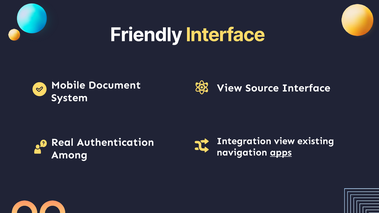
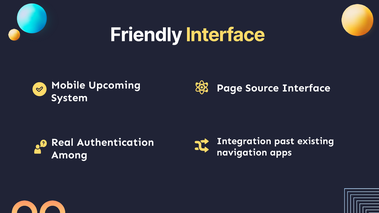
Document: Document -> Upcoming (115, 85)
View: View -> Page (230, 88)
Integration view: view -> past (284, 141)
apps underline: present -> none (281, 153)
